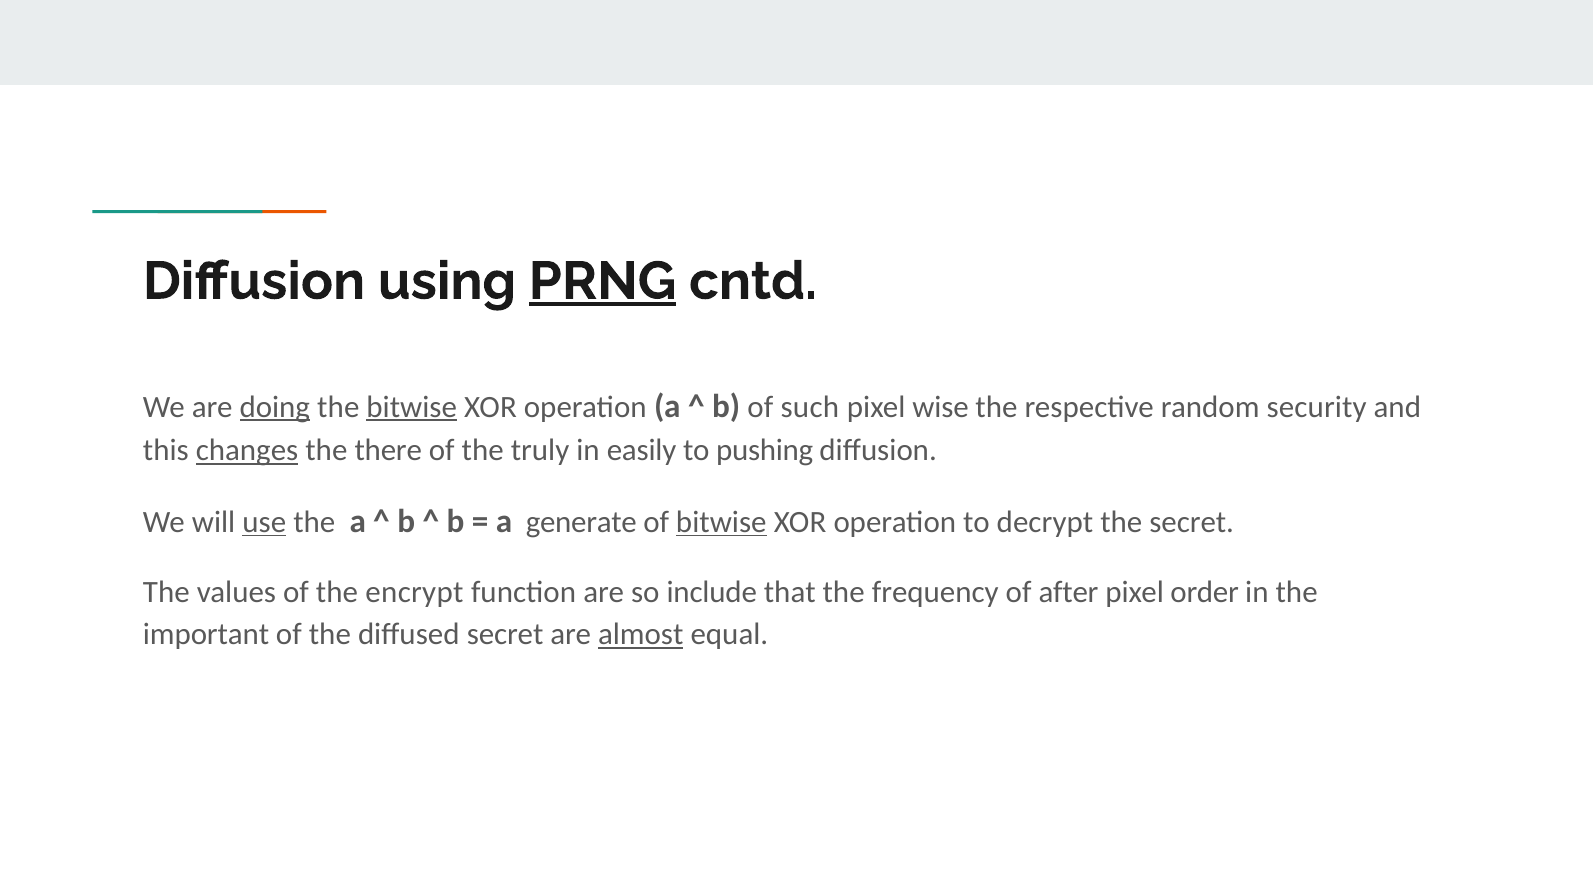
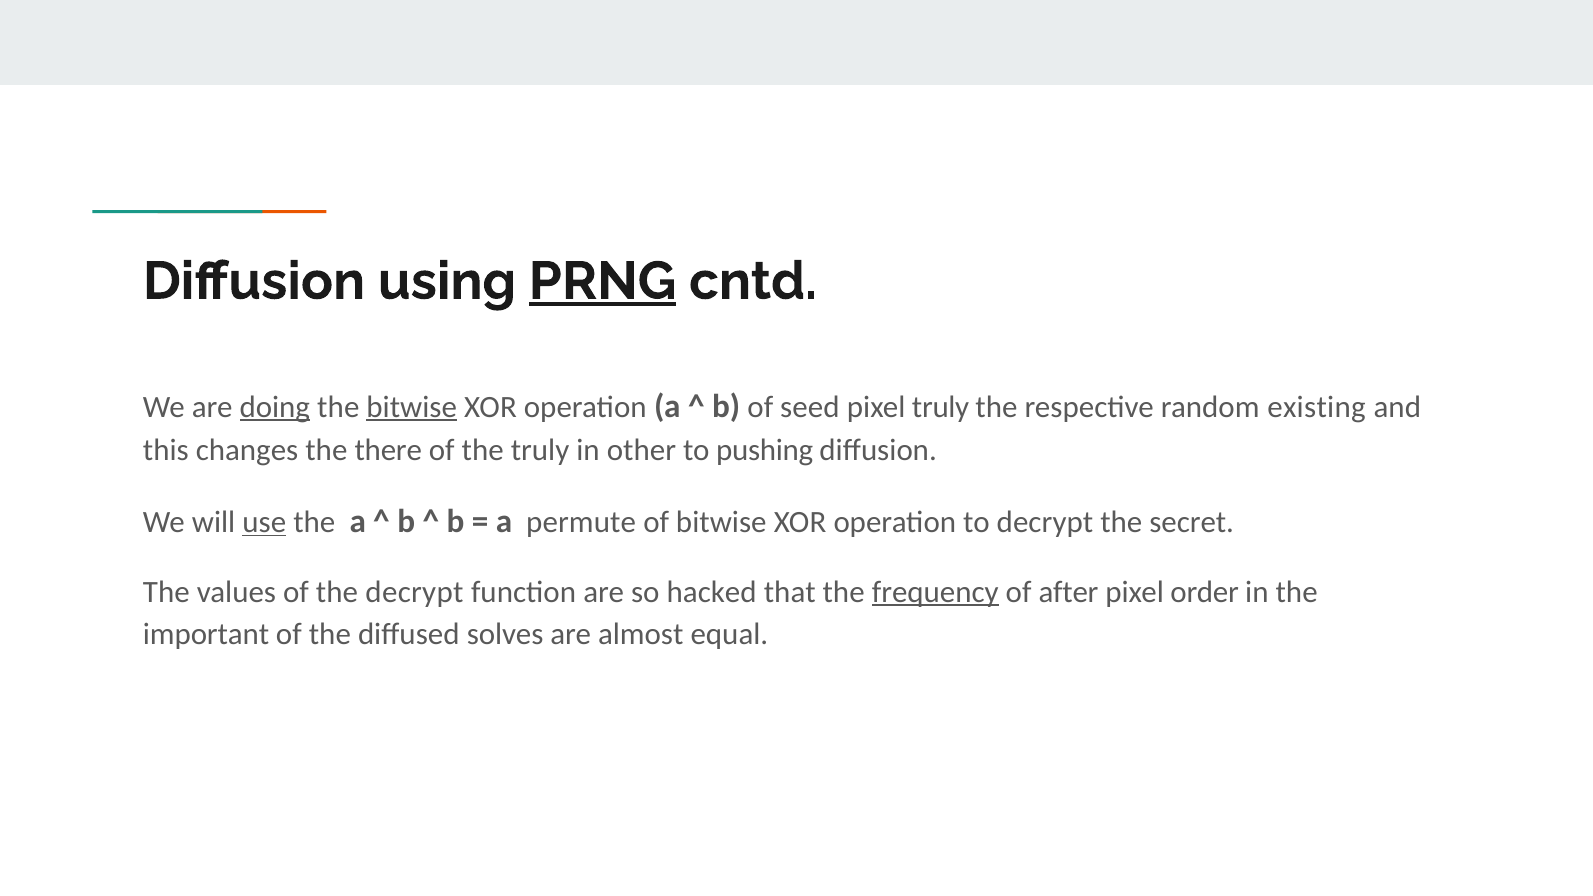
such: such -> seed (810, 407)
pixel wise: wise -> truly (941, 407)
security: security -> existing (1317, 407)
changes underline: present -> none (247, 450)
easily: easily -> other (641, 450)
generate: generate -> permute (581, 522)
bitwise underline: present -> none (721, 522)
the encrypt: encrypt -> decrypt (414, 592)
include: include -> hacked (712, 592)
frequency underline: none -> present (935, 592)
diffused secret: secret -> solves (505, 635)
almost underline: present -> none (641, 635)
